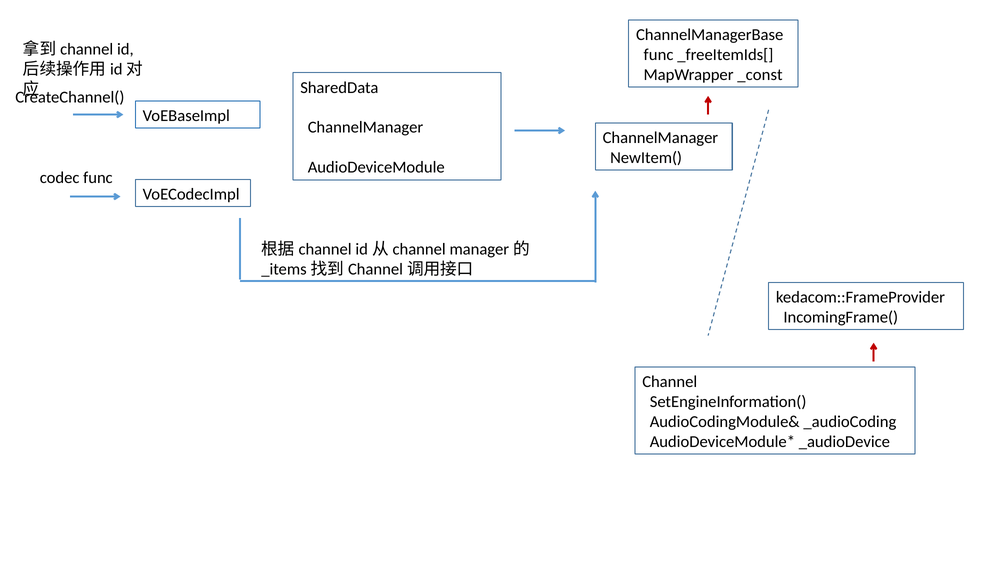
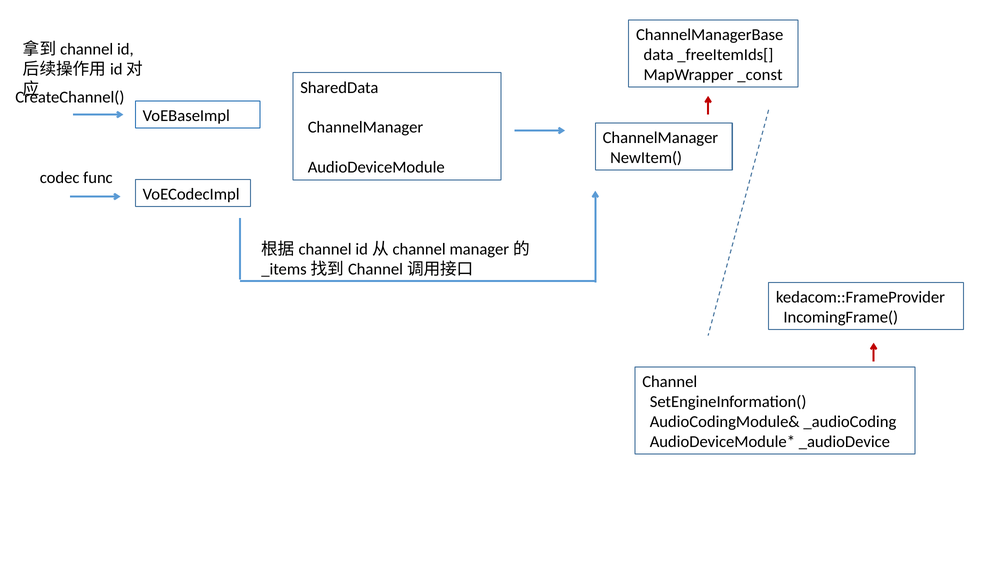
func: func -> data (659, 55)
